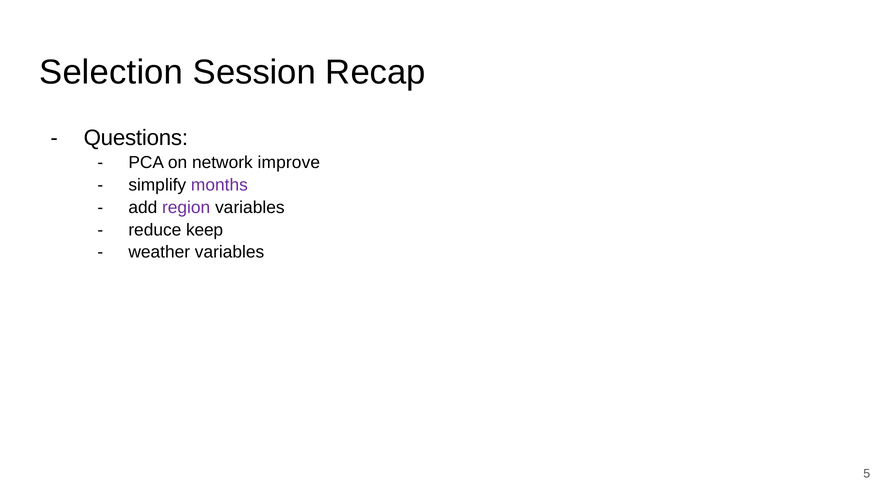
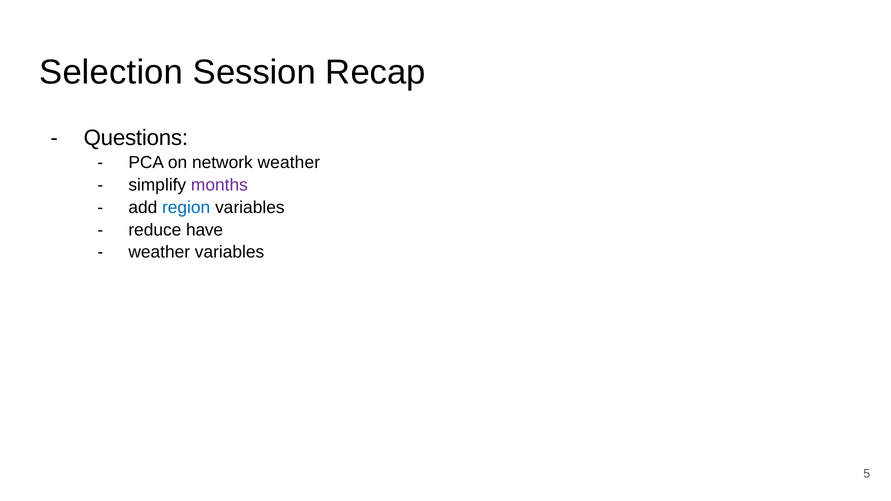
network improve: improve -> weather (289, 163)
region colour: purple -> blue (186, 208)
keep: keep -> have (205, 230)
